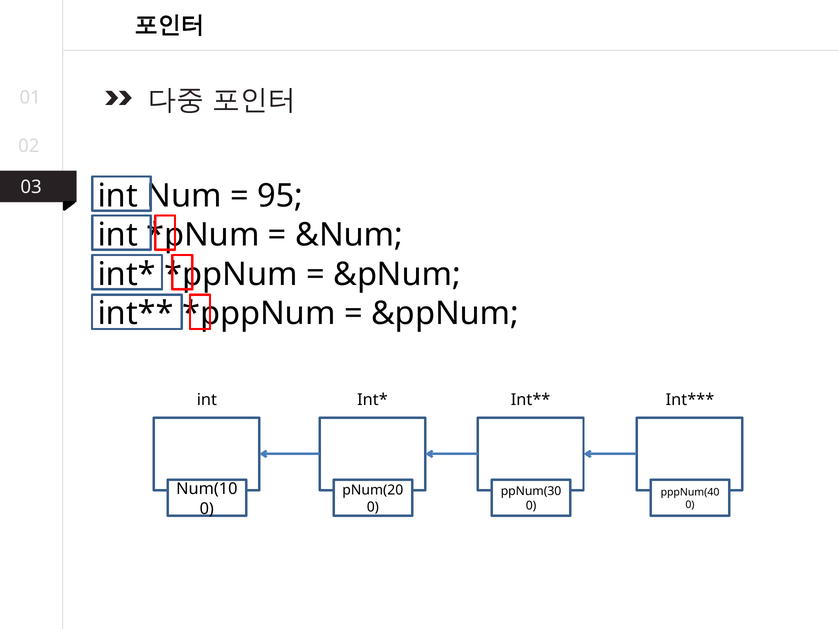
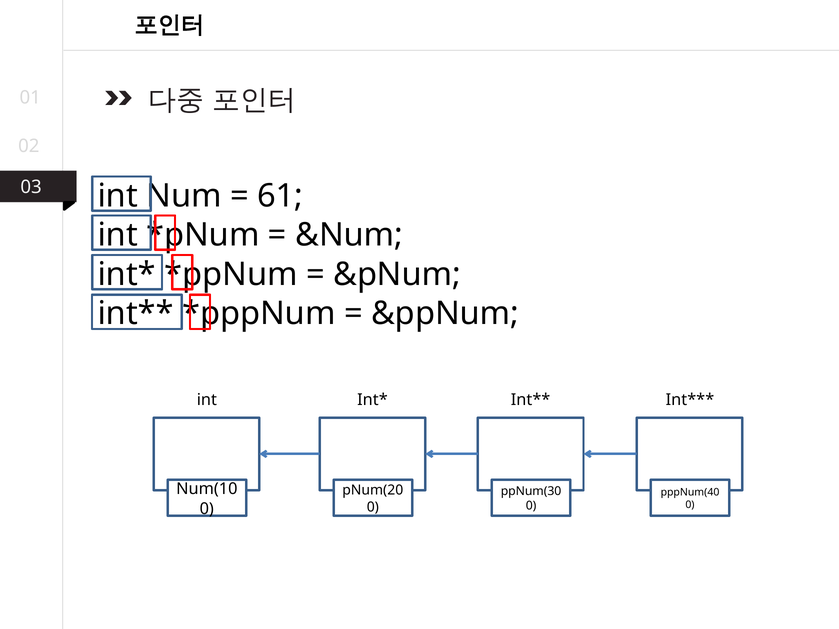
95: 95 -> 61 (280, 196)
